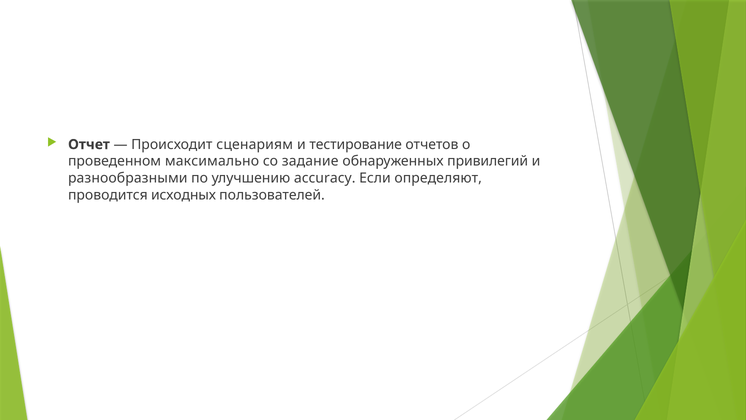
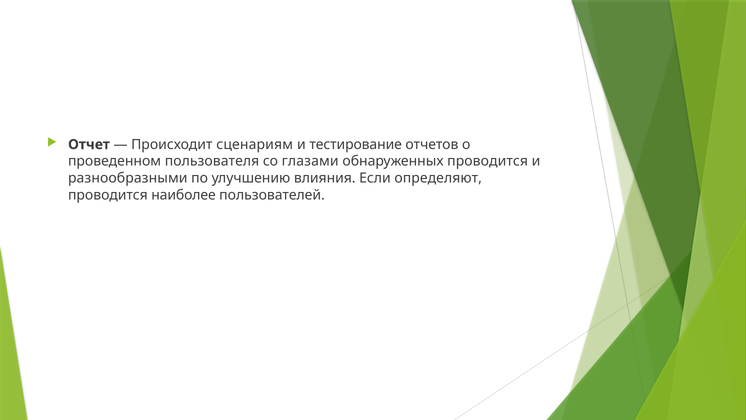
максимально: максимально -> пользователя (212, 161)
задание: задание -> глазами (310, 161)
обнаруженных привилегий: привилегий -> проводится (488, 161)
accuracy: accuracy -> влияния (325, 178)
исходных: исходных -> наиболее (184, 195)
